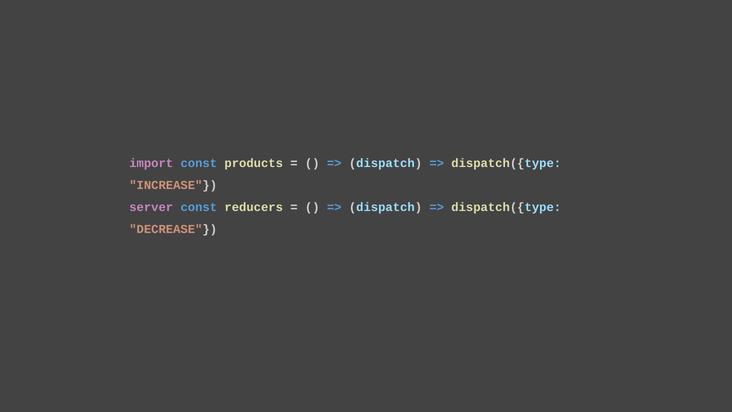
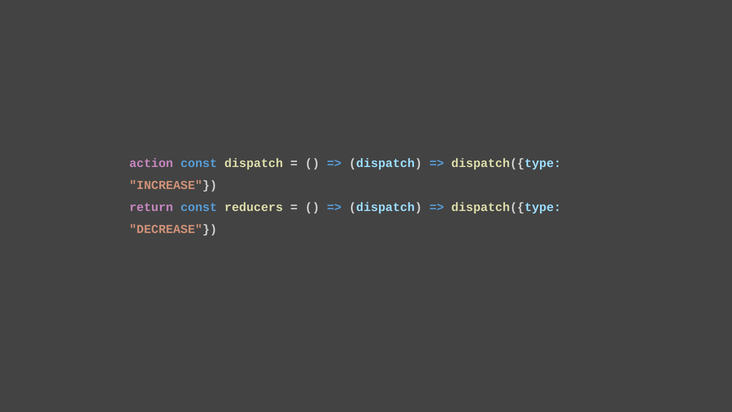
import: import -> action (151, 163)
const products: products -> dispatch (254, 163)
server: server -> return (151, 207)
